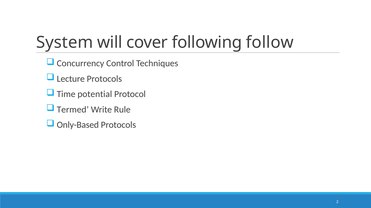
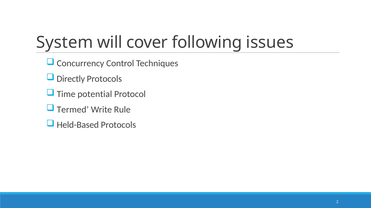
follow: follow -> issues (270, 43)
Lecture: Lecture -> Directly (71, 79)
Only-Based: Only-Based -> Held-Based (78, 125)
